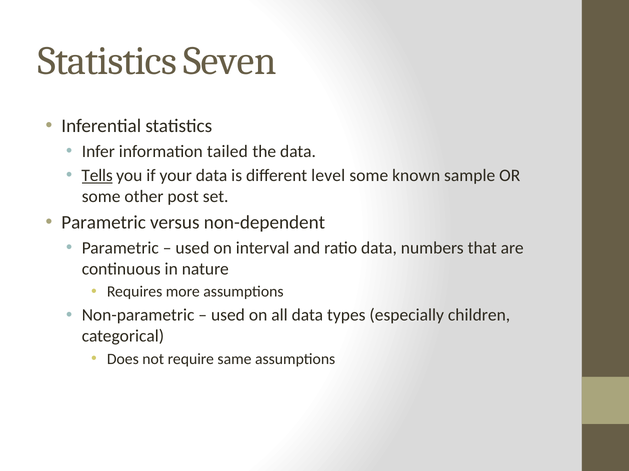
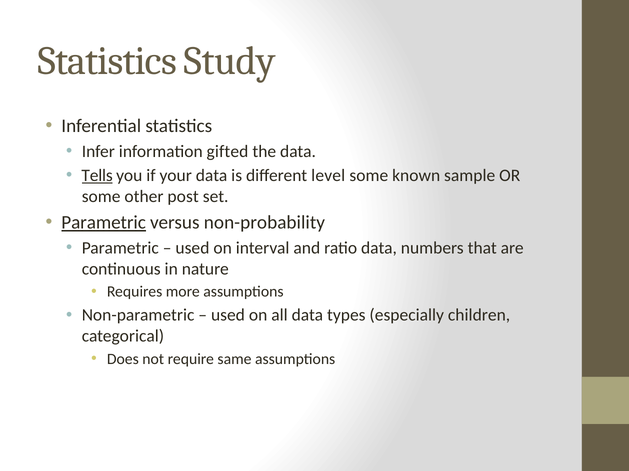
Seven: Seven -> Study (230, 61)
tailed: tailed -> gifted (227, 151)
Parametric underline: none -> present (104, 223)
non-dependent: non-dependent -> non-probability (264, 223)
